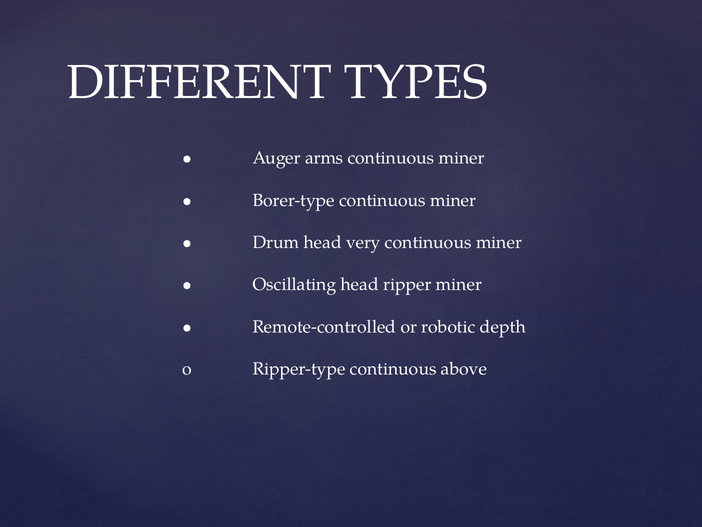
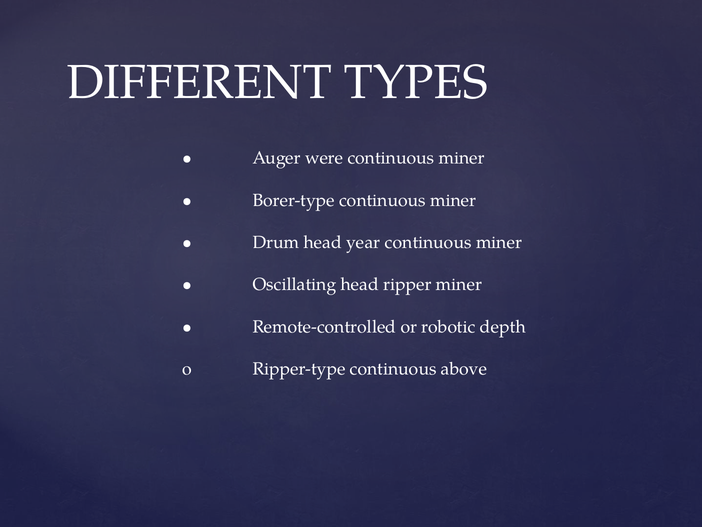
arms: arms -> were (324, 158)
very: very -> year (363, 242)
